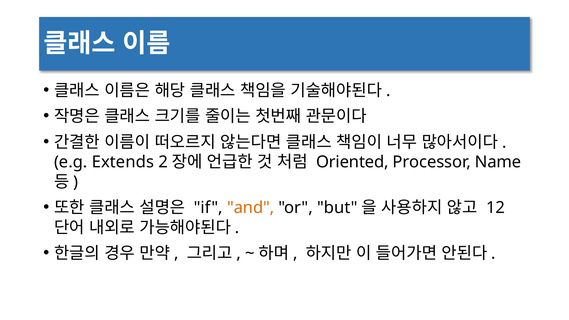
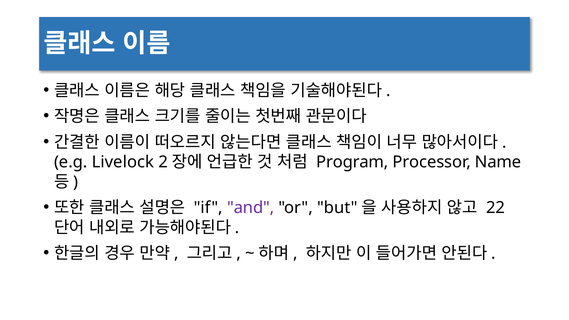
Extends: Extends -> Livelock (123, 162)
Oriented: Oriented -> Program (352, 162)
and colour: orange -> purple (251, 208)
12: 12 -> 22 (496, 208)
